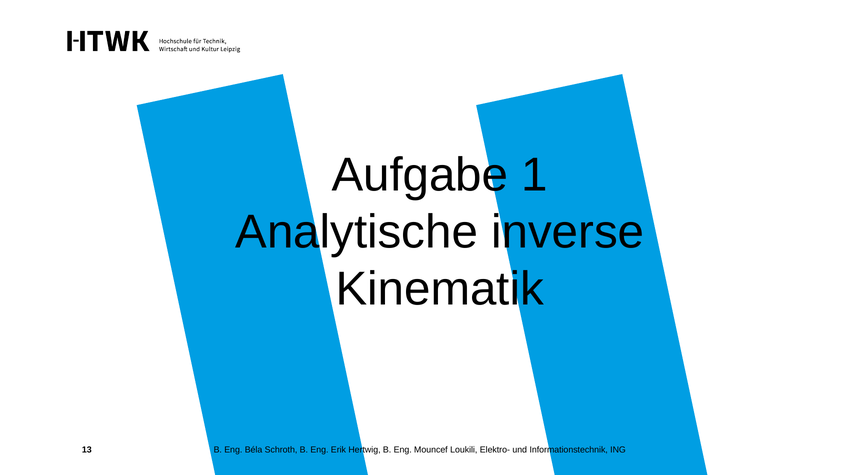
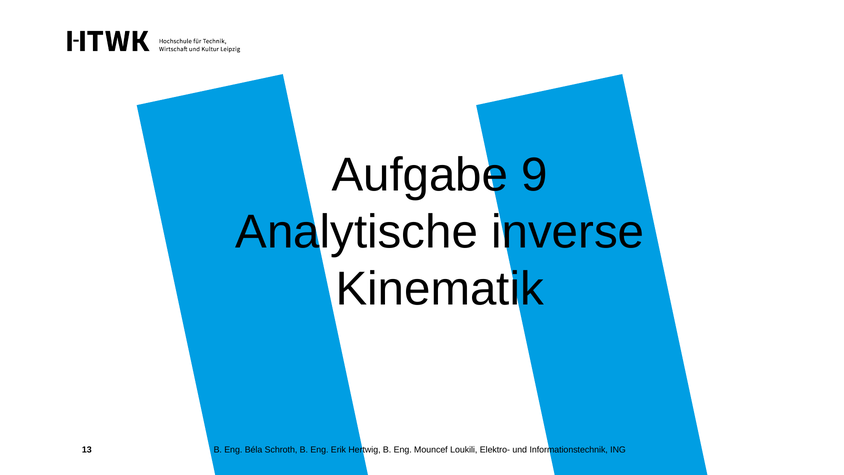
1: 1 -> 9 (535, 175)
